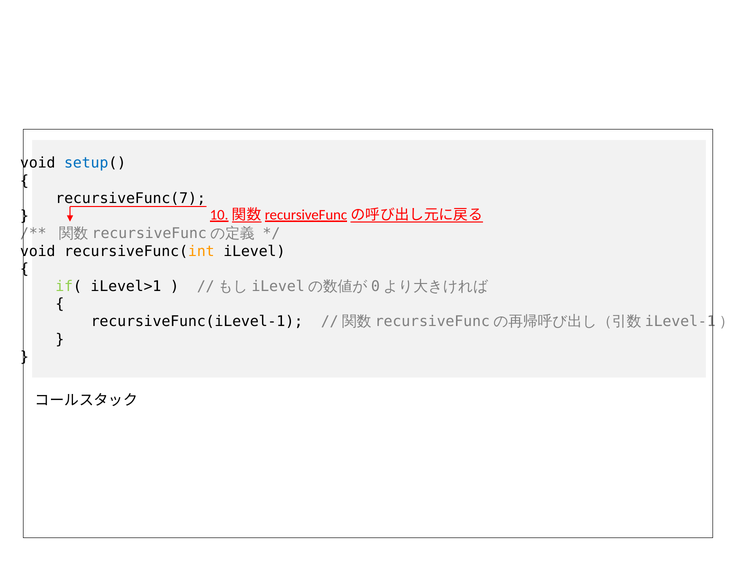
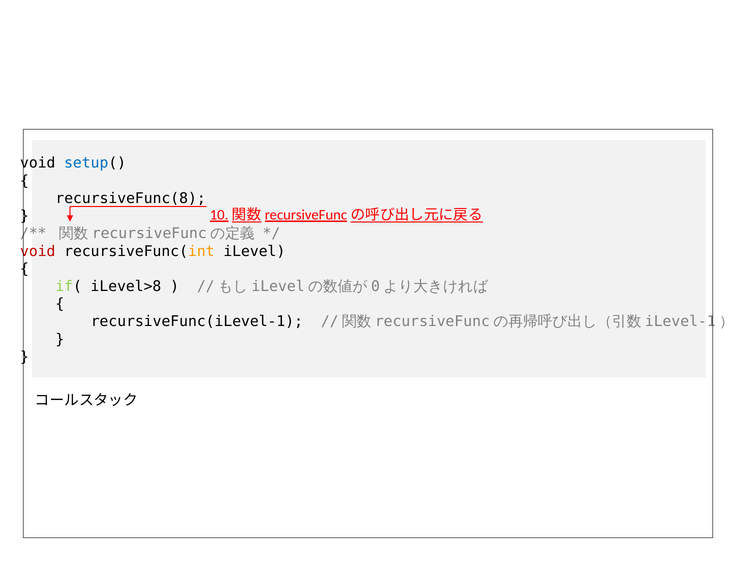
recursiveFunc(7: recursiveFunc(7 -> recursiveFunc(8 (131, 198)
void colour: black -> red (38, 251)
iLevel>1: iLevel>1 -> iLevel>8 (126, 286)
